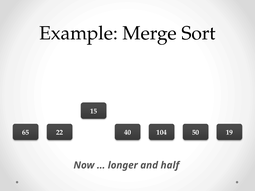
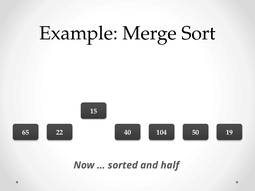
longer: longer -> sorted (123, 165)
